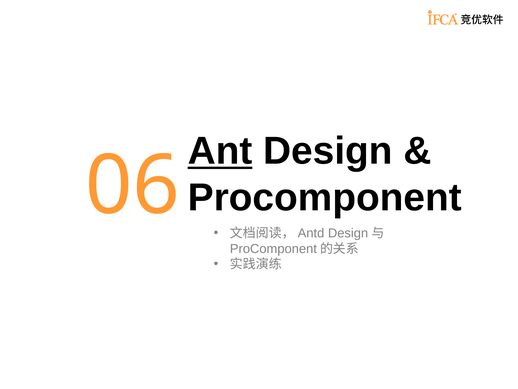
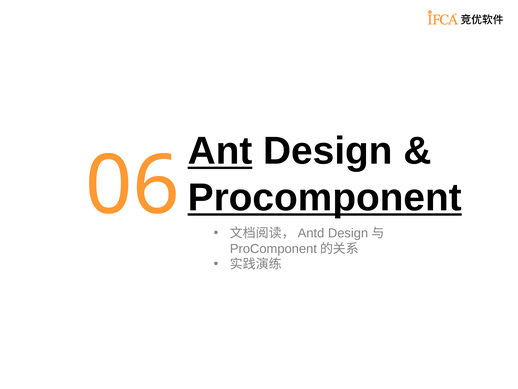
Procomponent underline: none -> present (325, 198)
